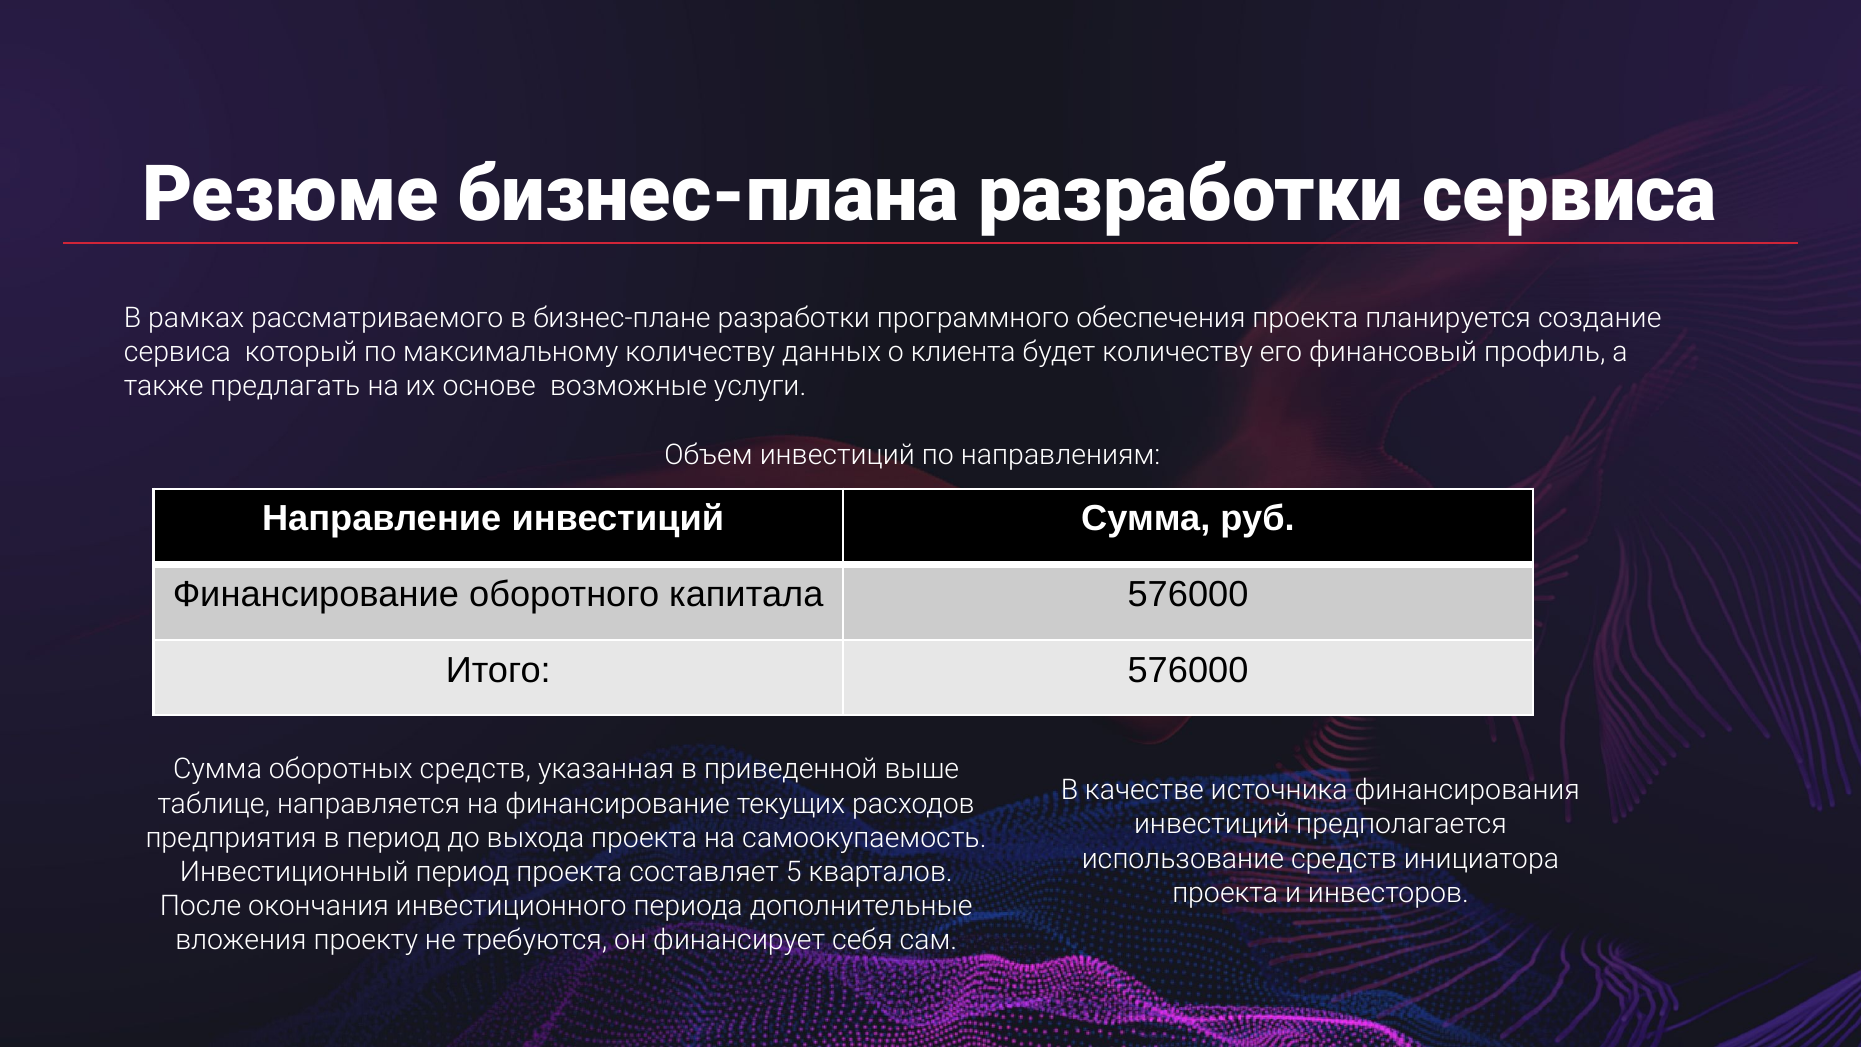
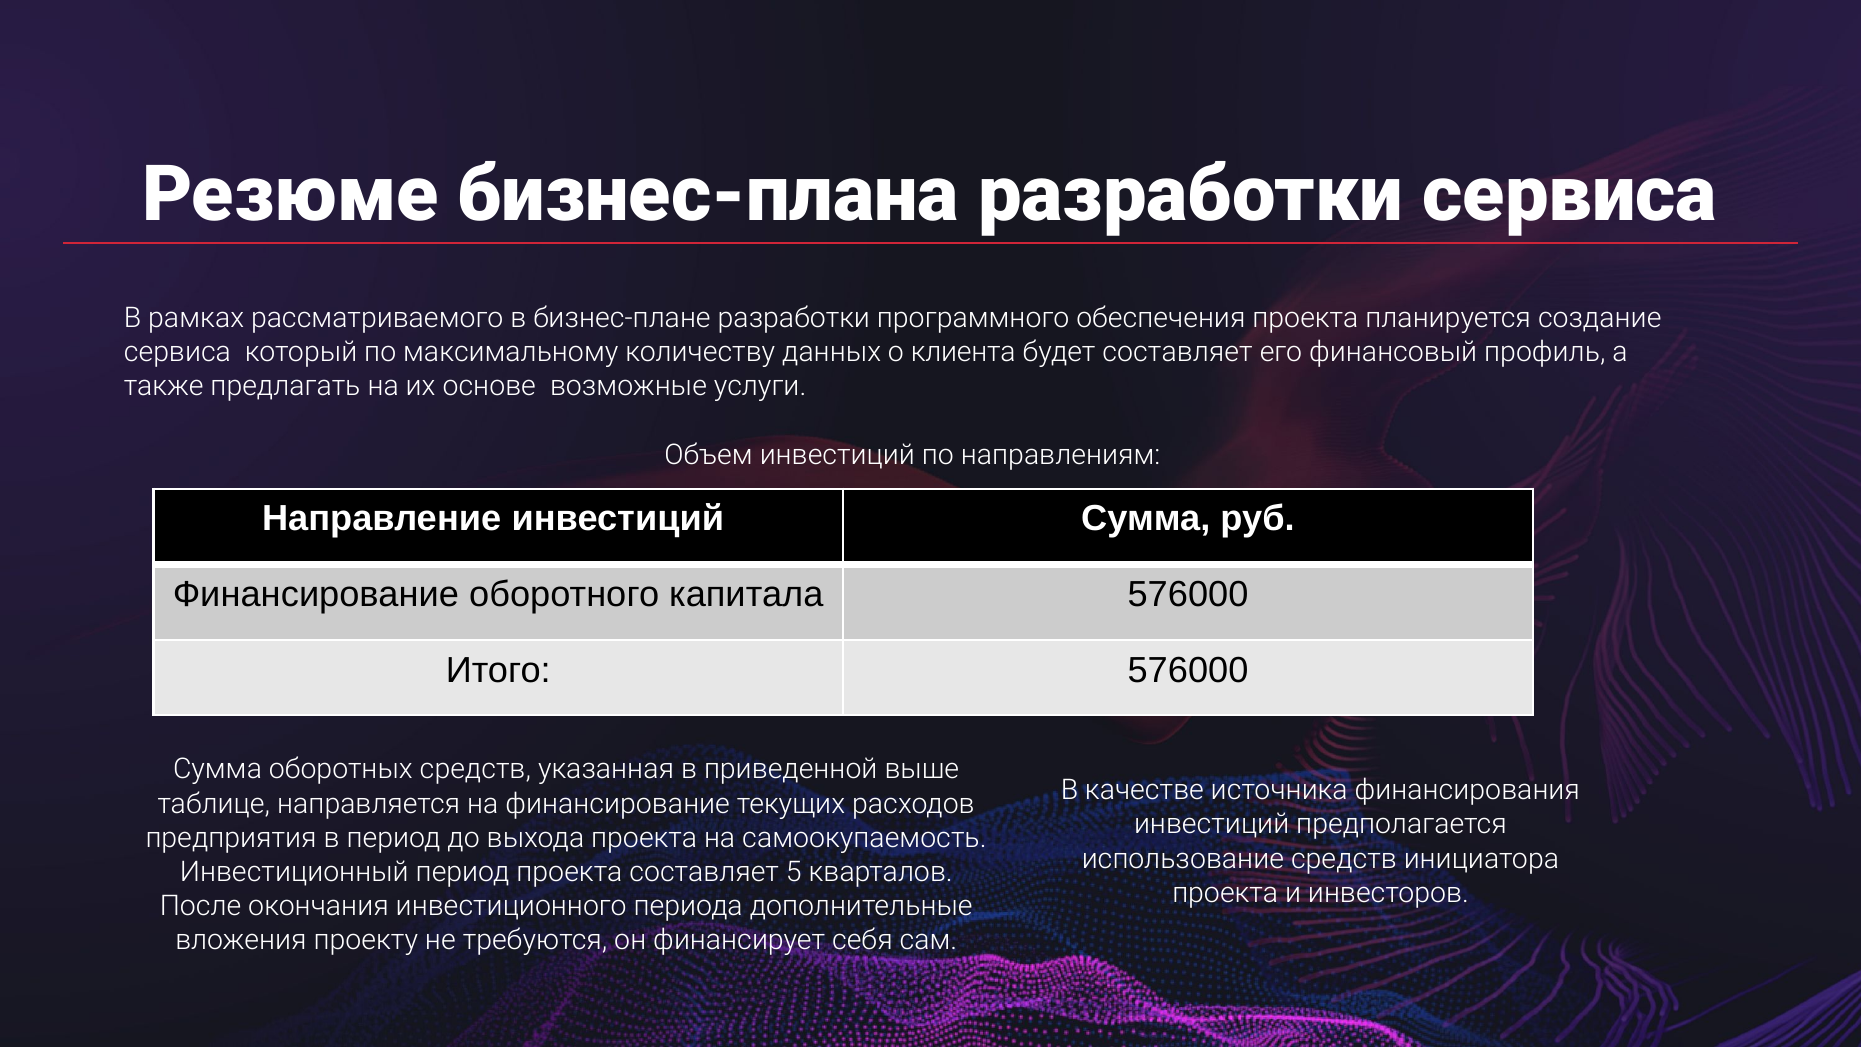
будет количеству: количеству -> составляет (1178, 352)
